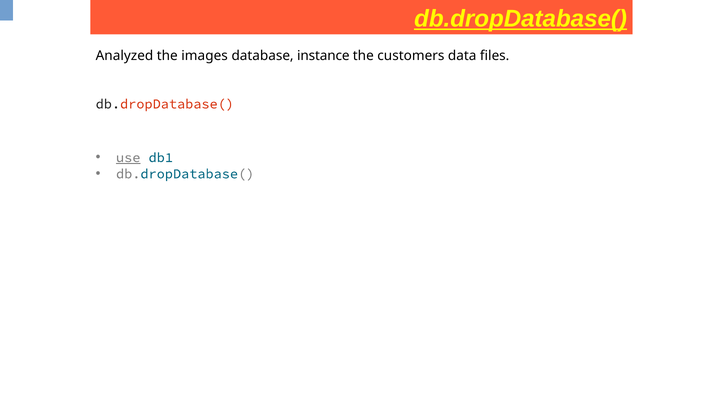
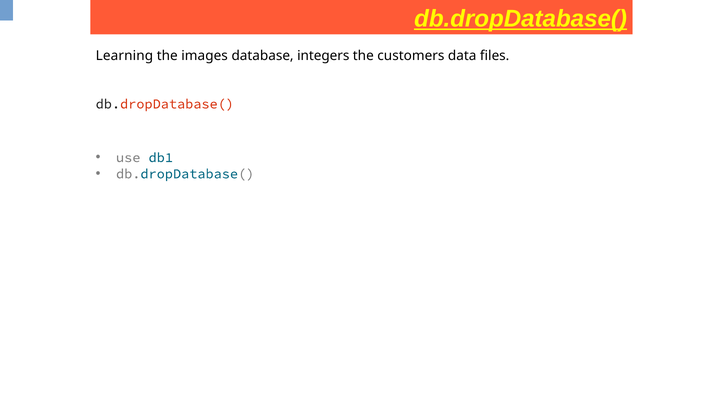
Analyzed: Analyzed -> Learning (124, 56)
instance: instance -> integers (323, 56)
use underline: present -> none (128, 157)
